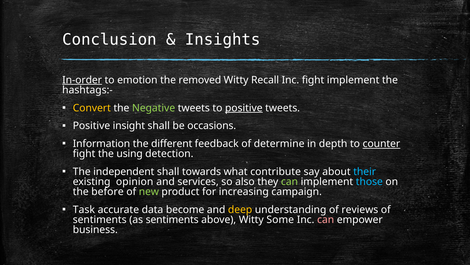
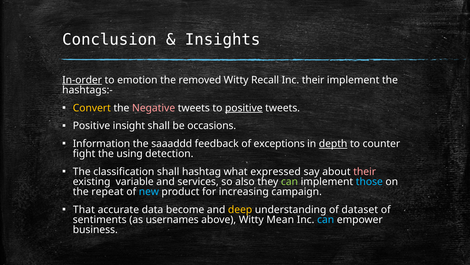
Inc fight: fight -> their (313, 80)
Negative colour: light green -> pink (154, 108)
different: different -> saaaddd (172, 144)
determine: determine -> exceptions (279, 144)
depth underline: none -> present (333, 144)
counter underline: present -> none (381, 144)
independent: independent -> classification (124, 171)
towards: towards -> hashtag (202, 171)
contribute: contribute -> expressed (276, 171)
their colour: light blue -> pink (365, 171)
opinion: opinion -> variable (135, 181)
before: before -> repeat (107, 191)
new colour: light green -> light blue (149, 191)
Task: Task -> That (84, 209)
reviews: reviews -> dataset (360, 209)
as sentiments: sentiments -> usernames (172, 219)
Some: Some -> Mean (280, 219)
can colour: pink -> light blue (326, 219)
